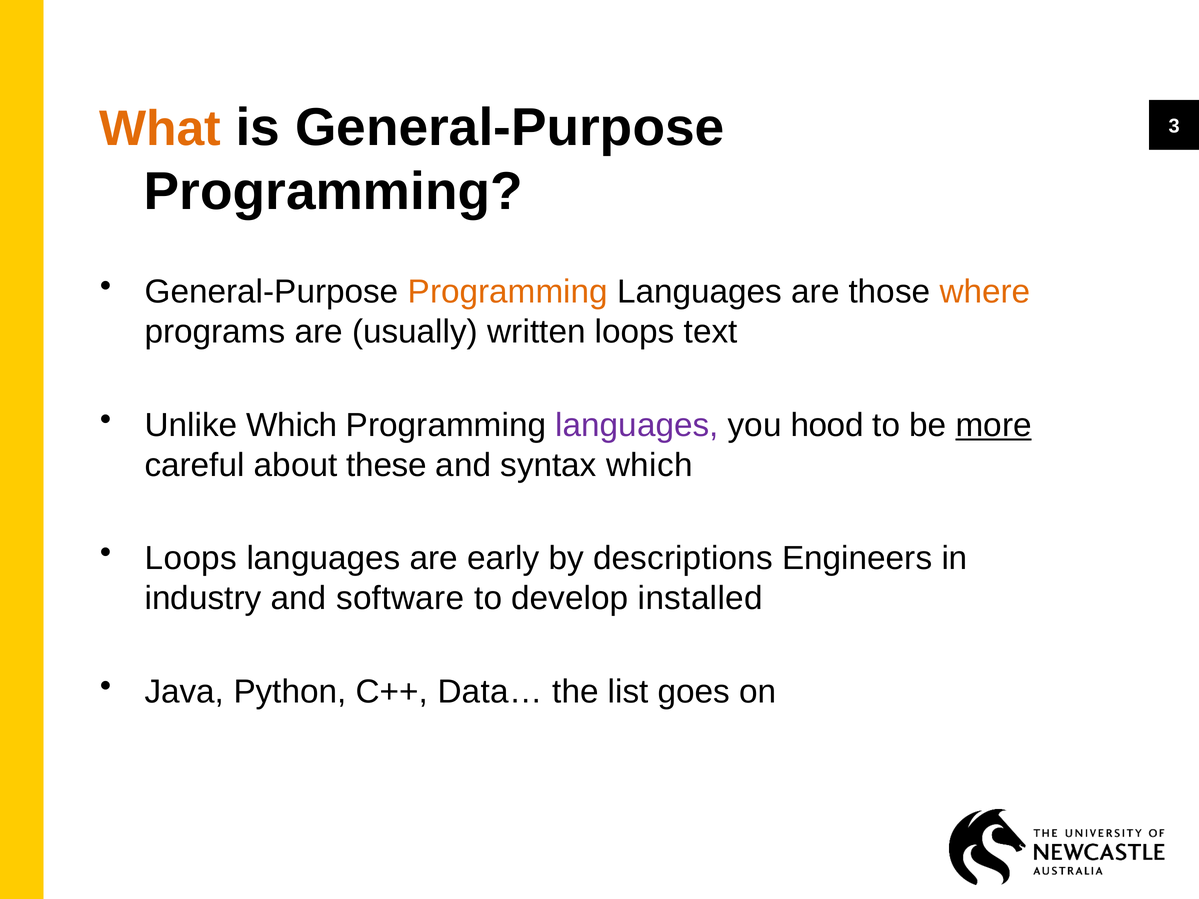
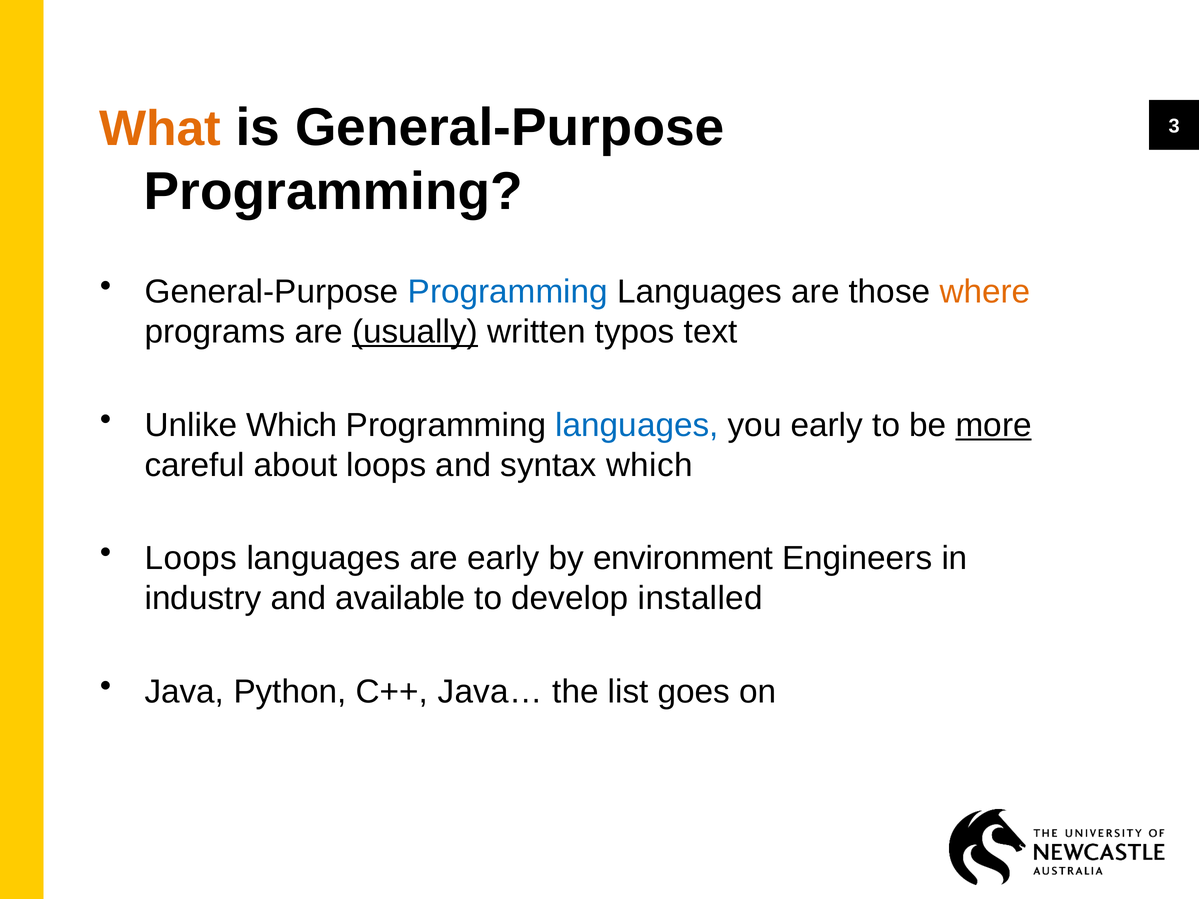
Programming colour: orange -> blue (508, 292)
usually underline: none -> present (415, 332)
written loops: loops -> typos (635, 332)
languages colour: purple -> blue (637, 425)
you hood: hood -> early (827, 425)
about these: these -> loops (386, 465)
descriptions: descriptions -> environment (683, 558)
software: software -> available (400, 598)
Data…: Data… -> Java… (490, 692)
